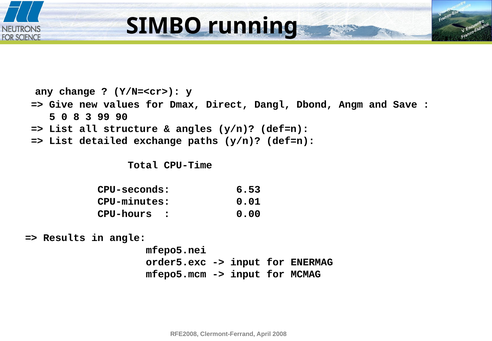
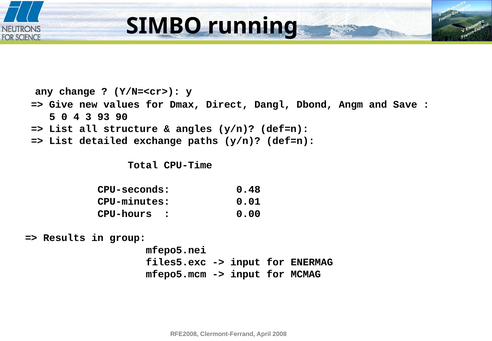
8: 8 -> 4 (76, 117)
99: 99 -> 93 (104, 117)
6.53: 6.53 -> 0.48 (248, 189)
angle: angle -> group (128, 238)
order5.exc: order5.exc -> files5.exc (176, 262)
